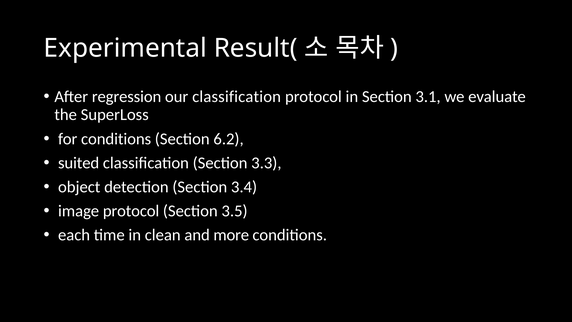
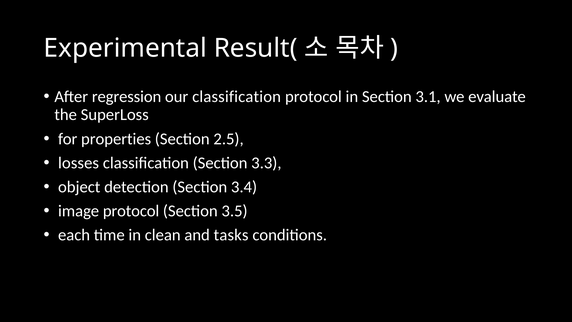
for conditions: conditions -> properties (116, 139)
6.2: 6.2 -> 2.5 (229, 139)
suited: suited -> losses (79, 163)
more: more -> tasks (231, 235)
